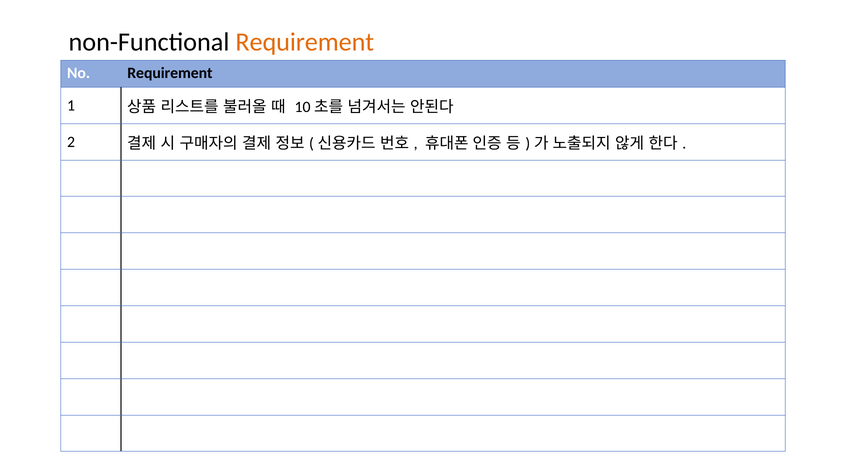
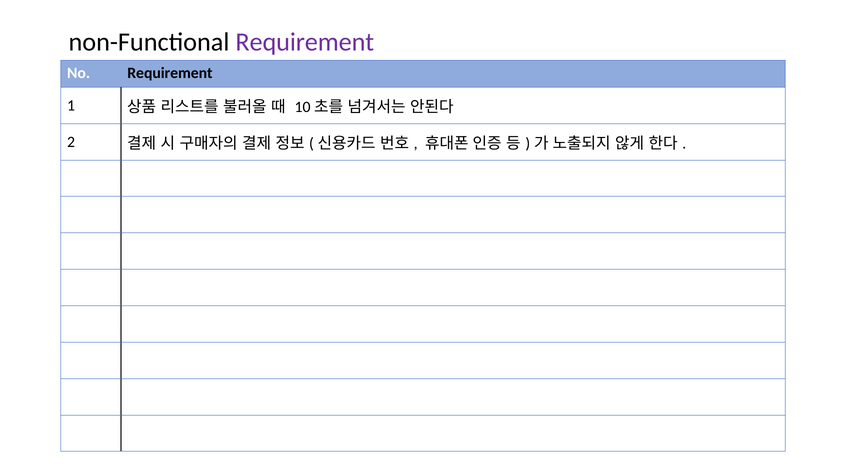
Requirement colour: orange -> purple (305, 42)
